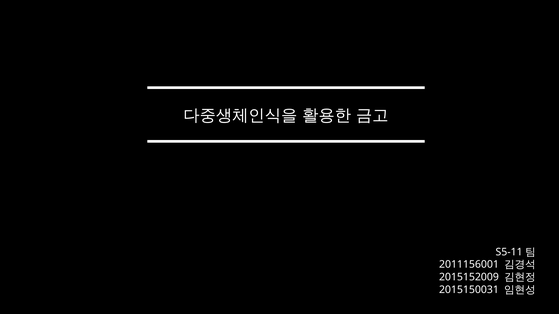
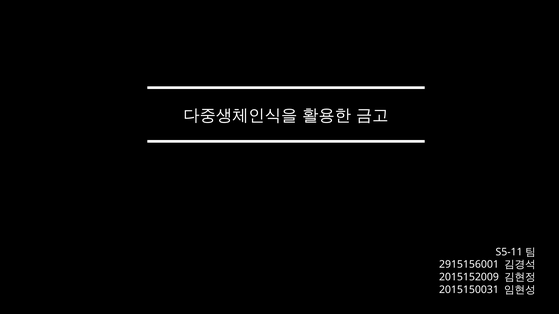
2011156001: 2011156001 -> 2915156001 (469, 265)
